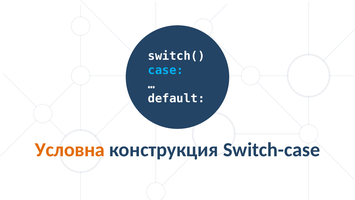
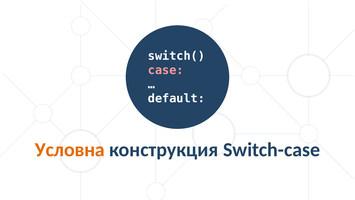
case colour: light blue -> pink (166, 70)
